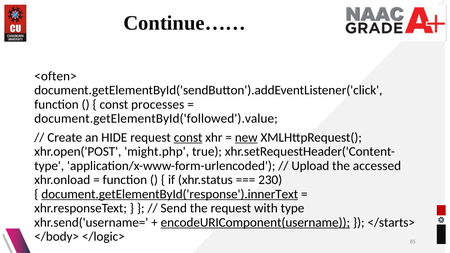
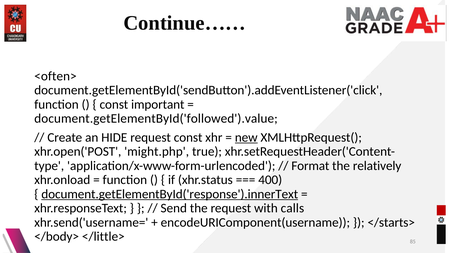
processes: processes -> important (158, 104)
const underline: present -> none (188, 137)
Upload: Upload -> Format (310, 166)
accessed: accessed -> relatively (377, 166)
230: 230 -> 400 (270, 180)
with type: type -> calls (292, 208)
encodeURIComponent(username underline: present -> none (255, 223)
</logic>: </logic> -> </little> (103, 237)
